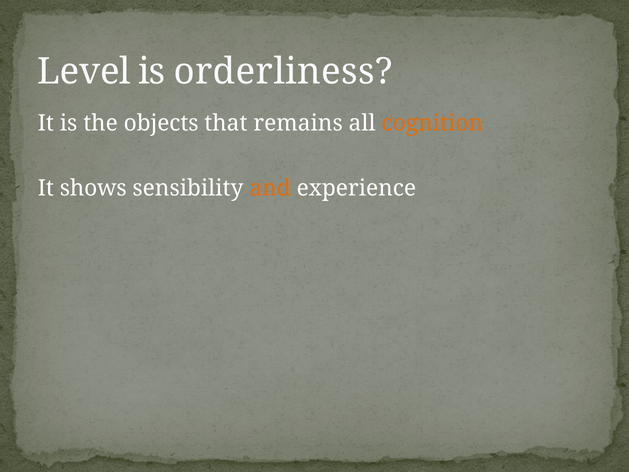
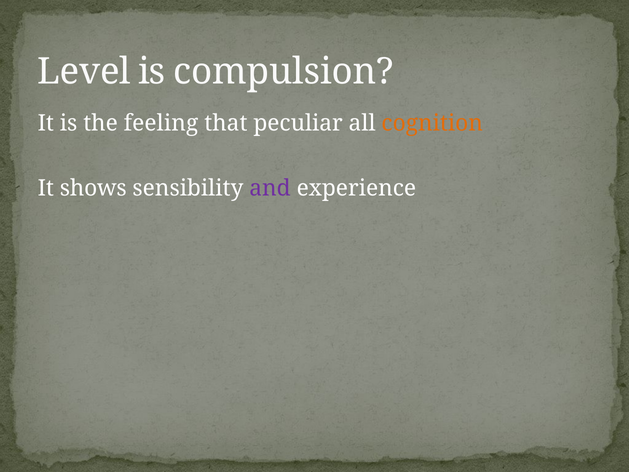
orderliness: orderliness -> compulsion (283, 72)
objects: objects -> feeling (161, 123)
remains: remains -> peculiar (298, 123)
and colour: orange -> purple (270, 188)
